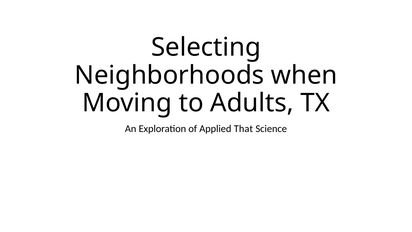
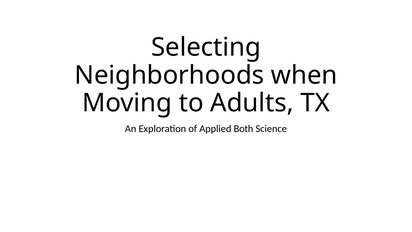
That: That -> Both (243, 129)
